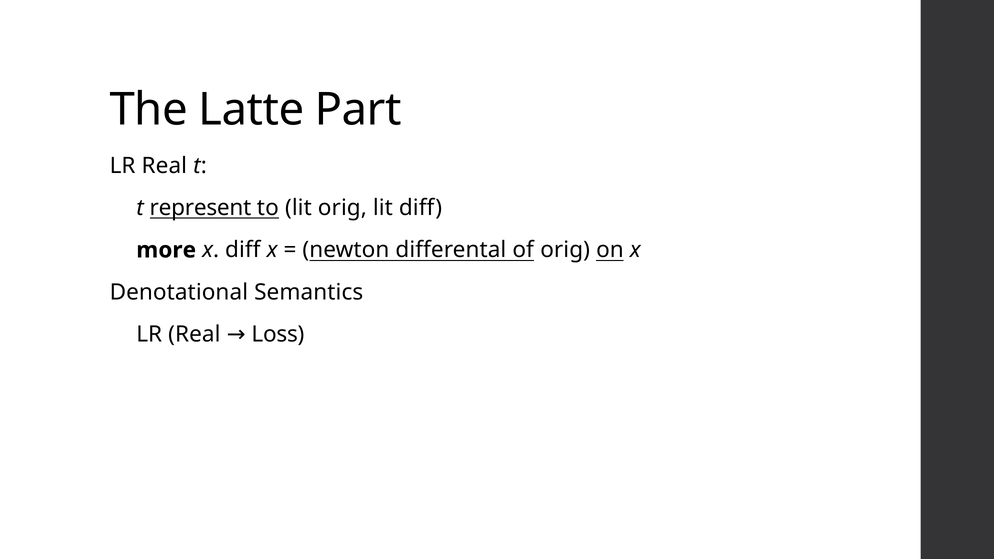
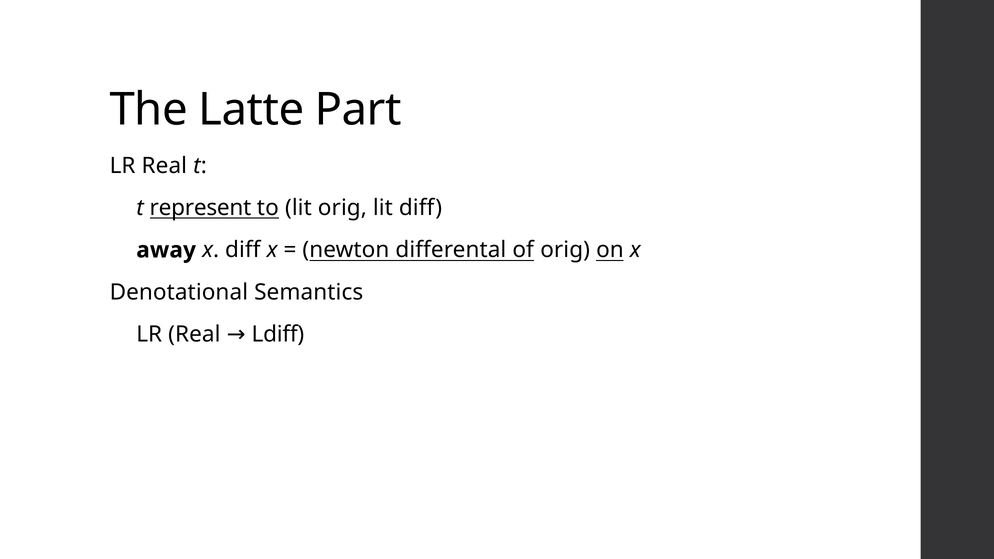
more: more -> away (166, 250)
Loss: Loss -> Ldiff (278, 335)
